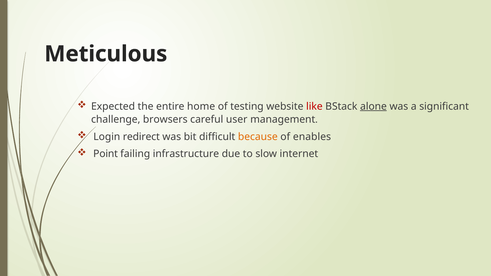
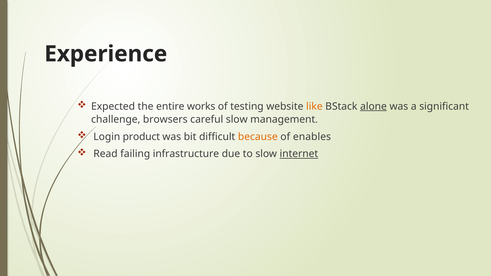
Meticulous: Meticulous -> Experience (106, 54)
home: home -> works (201, 106)
like colour: red -> orange (314, 106)
careful user: user -> slow (237, 120)
redirect: redirect -> product (141, 137)
Point: Point -> Read (106, 154)
internet underline: none -> present (299, 154)
